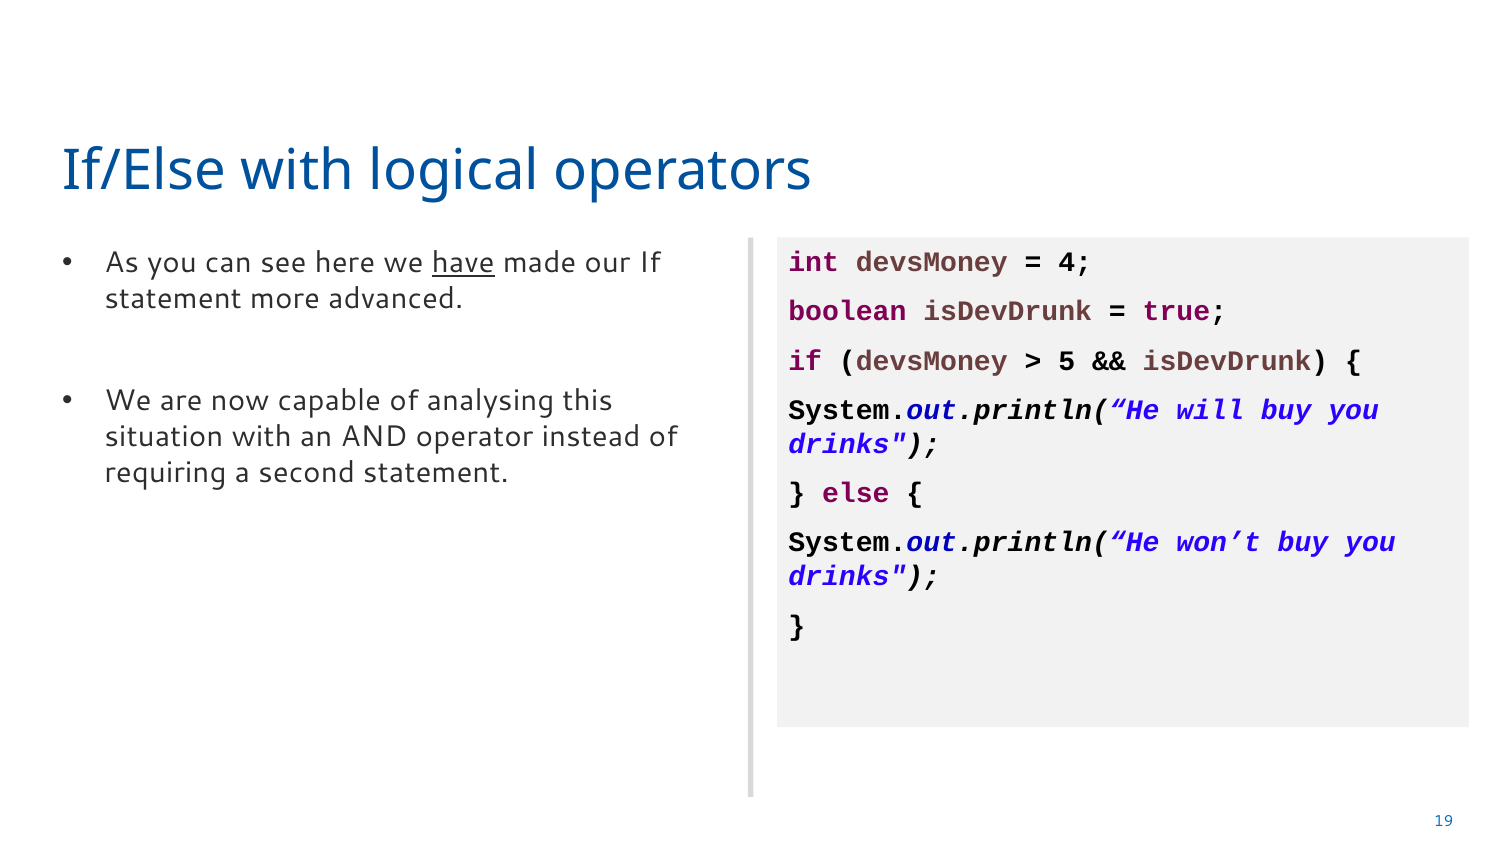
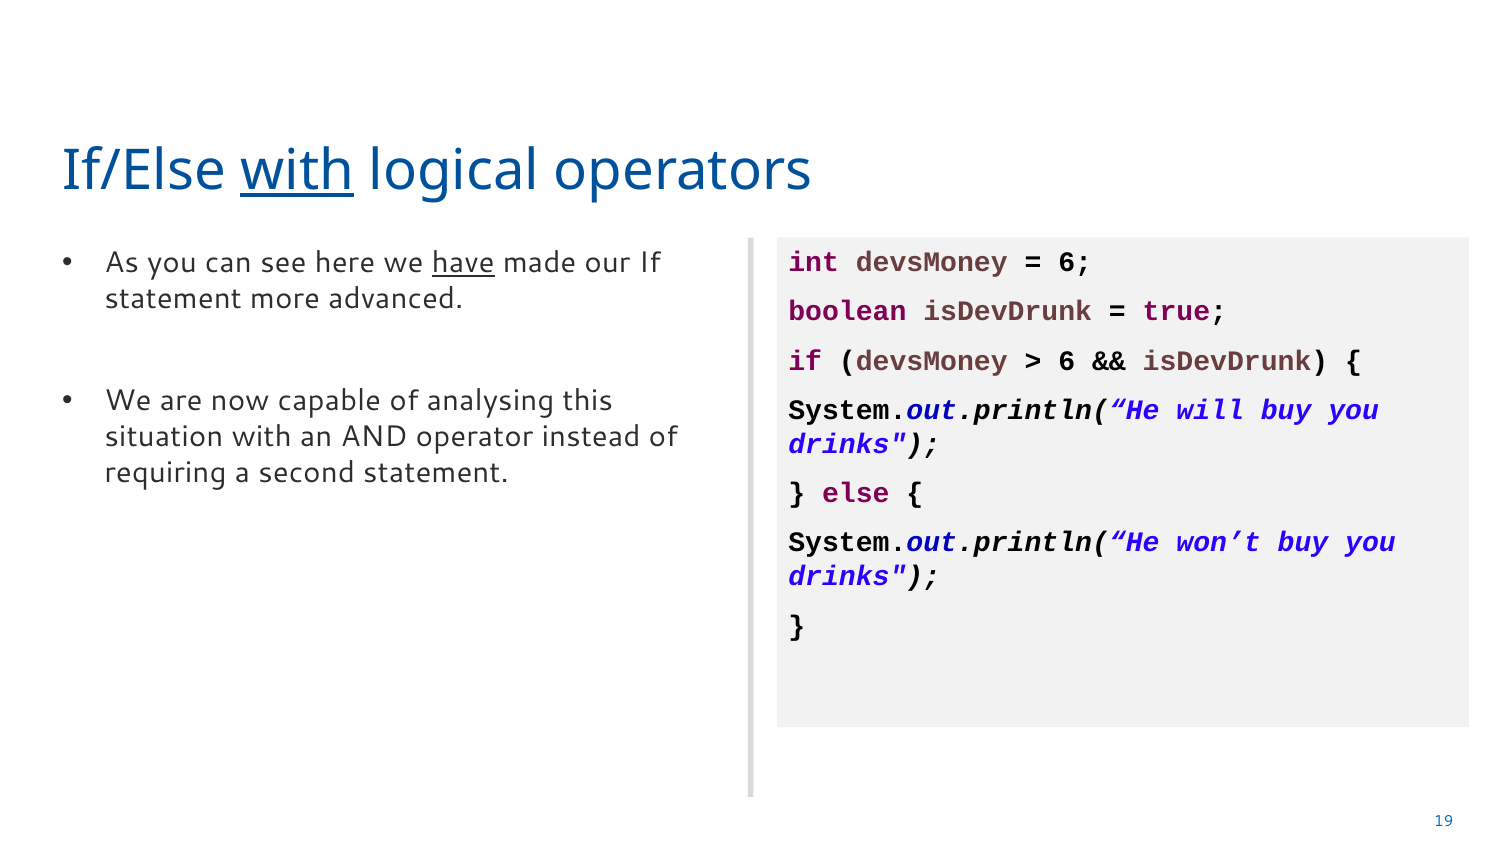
with underline: none -> present (297, 171)
4: 4 -> 6 (1075, 262)
5: 5 -> 6 (1067, 361)
